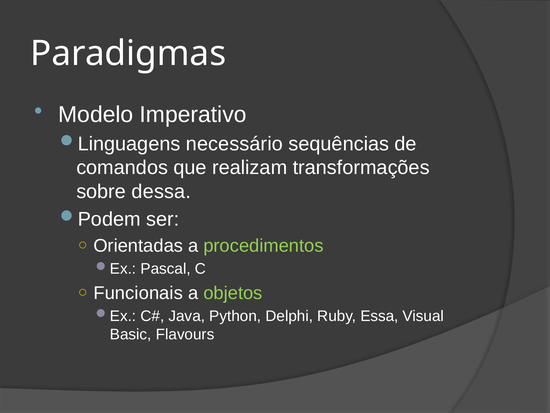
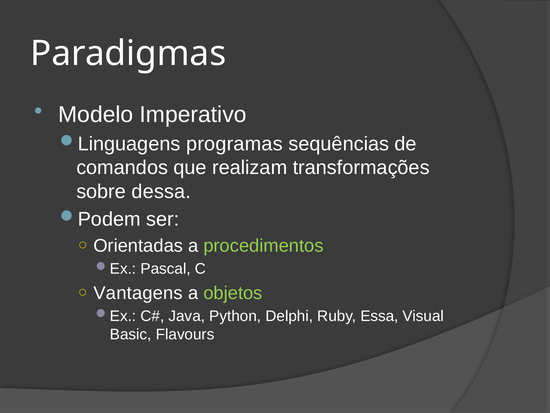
necessário: necessário -> programas (234, 144)
Funcionais: Funcionais -> Vantagens (138, 293)
